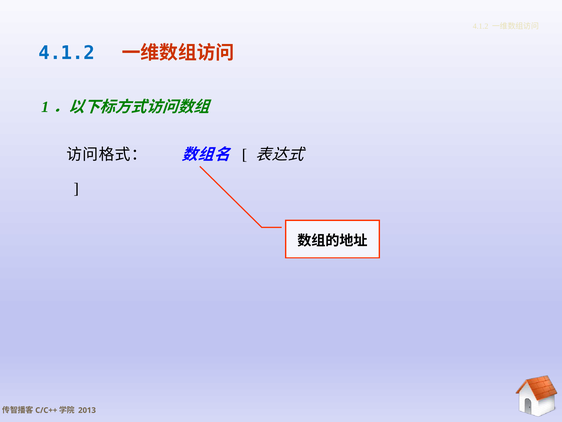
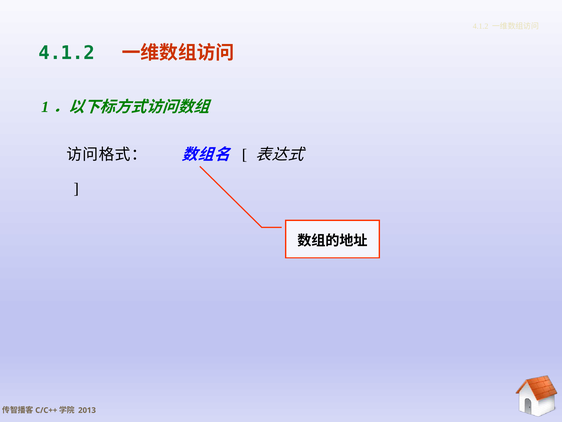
4.1.2 colour: blue -> green (67, 53)
